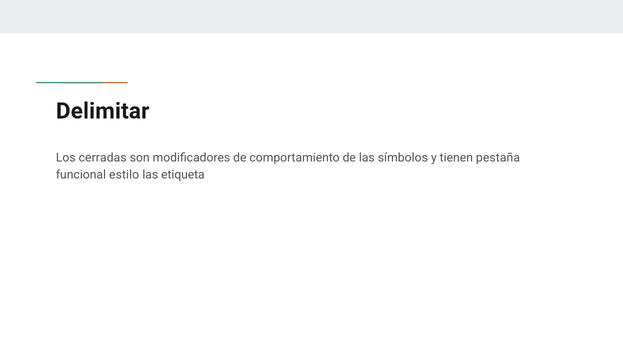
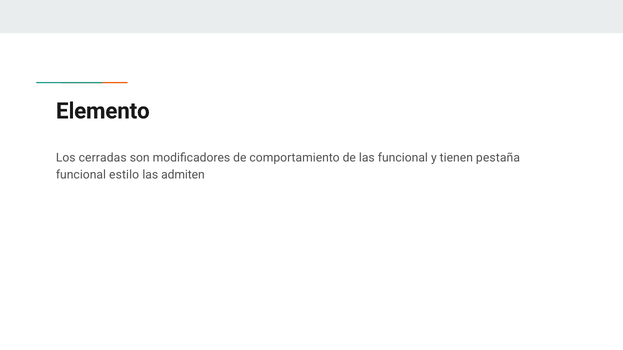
Delimitar: Delimitar -> Elemento (103, 111)
las símbolos: símbolos -> funcional (403, 158)
etiqueta: etiqueta -> admiten (183, 175)
